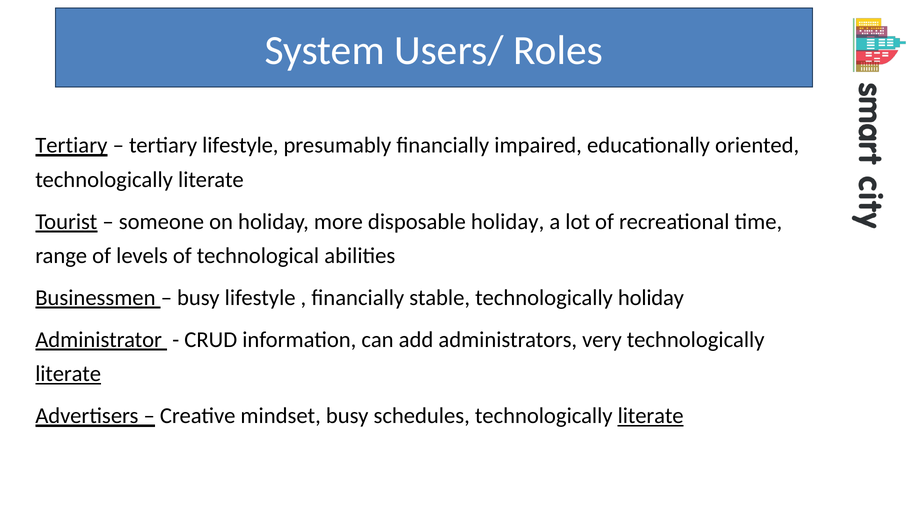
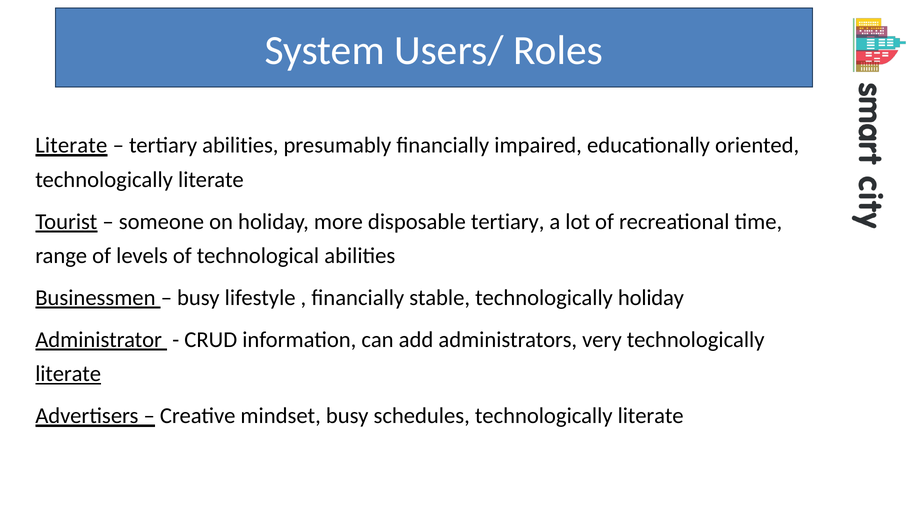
Tertiary: Tertiary -> Literate (71, 145)
tertiary lifestyle: lifestyle -> abilities (240, 145)
disposable holiday: holiday -> tertiary (508, 221)
literate underline: present -> none (651, 416)
